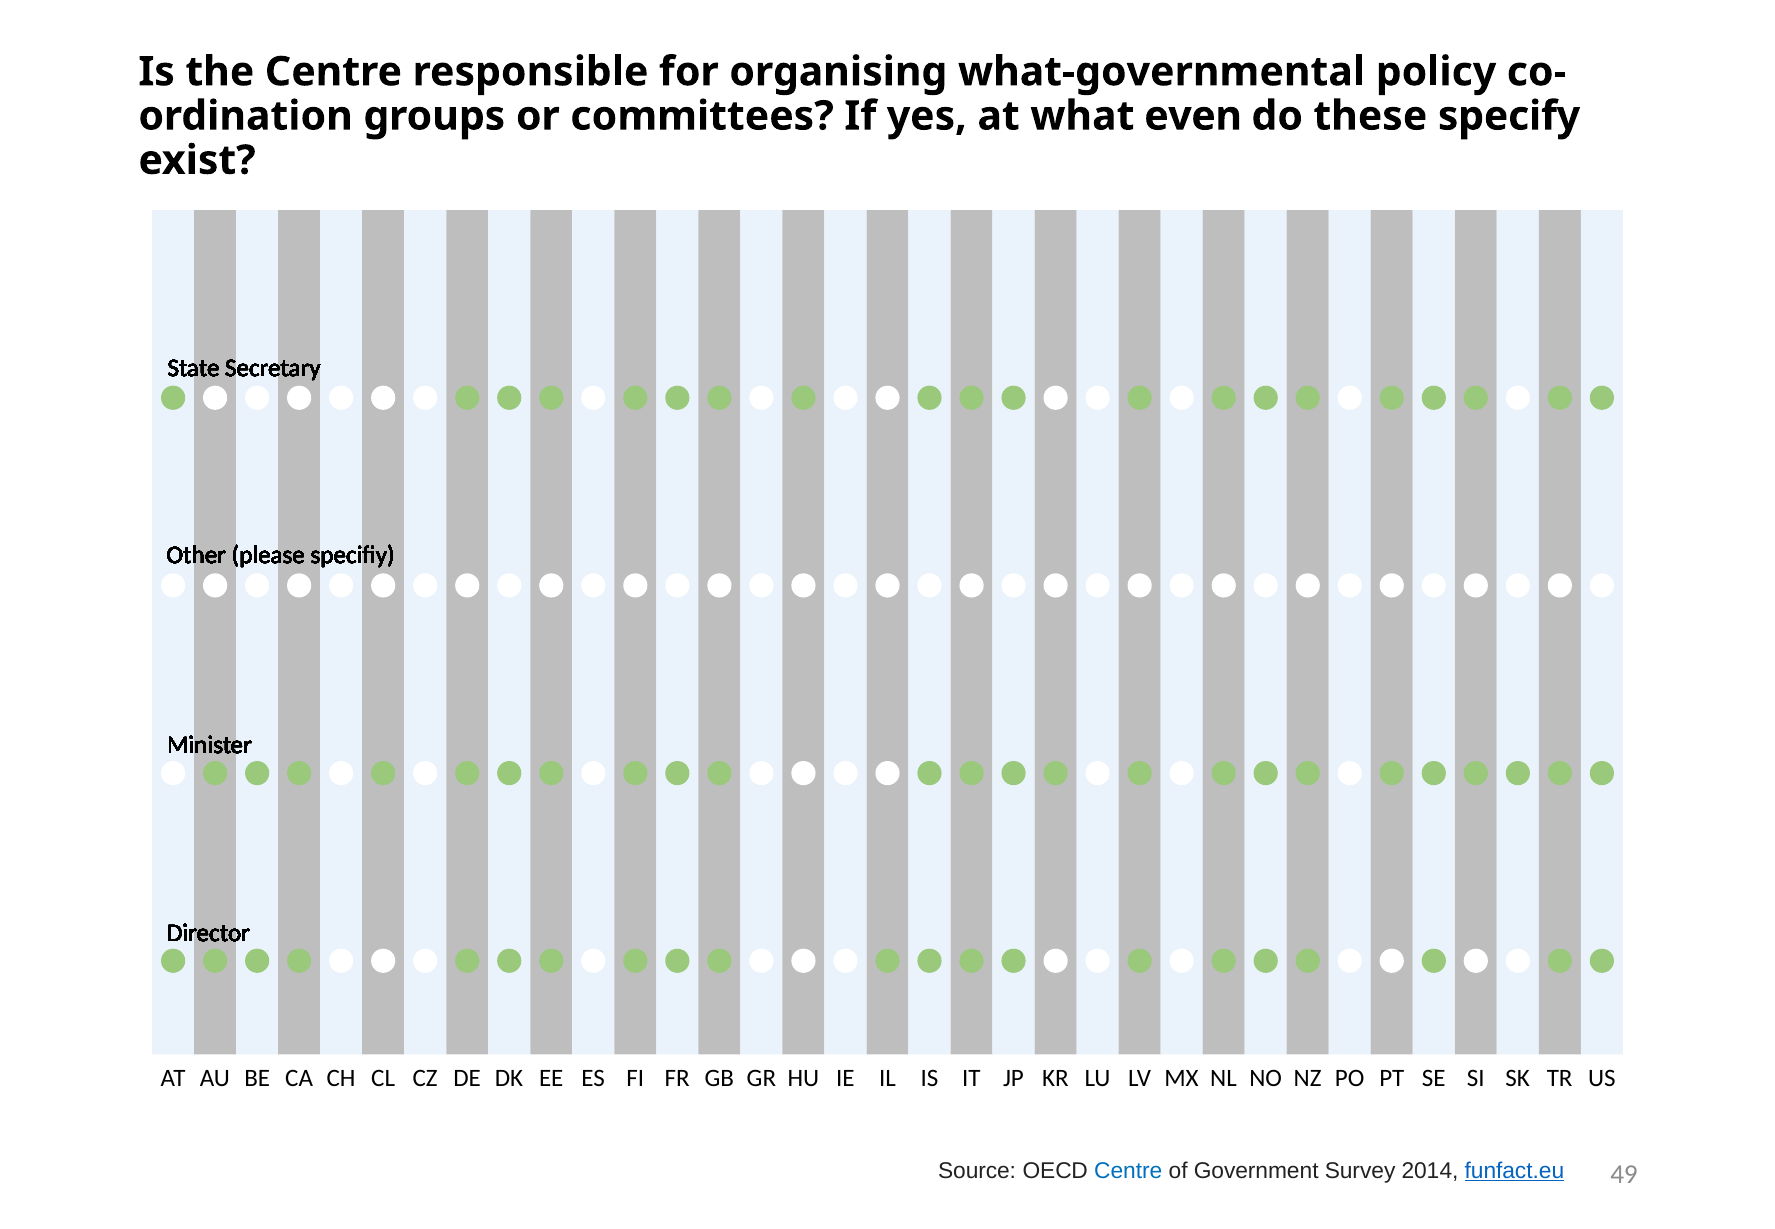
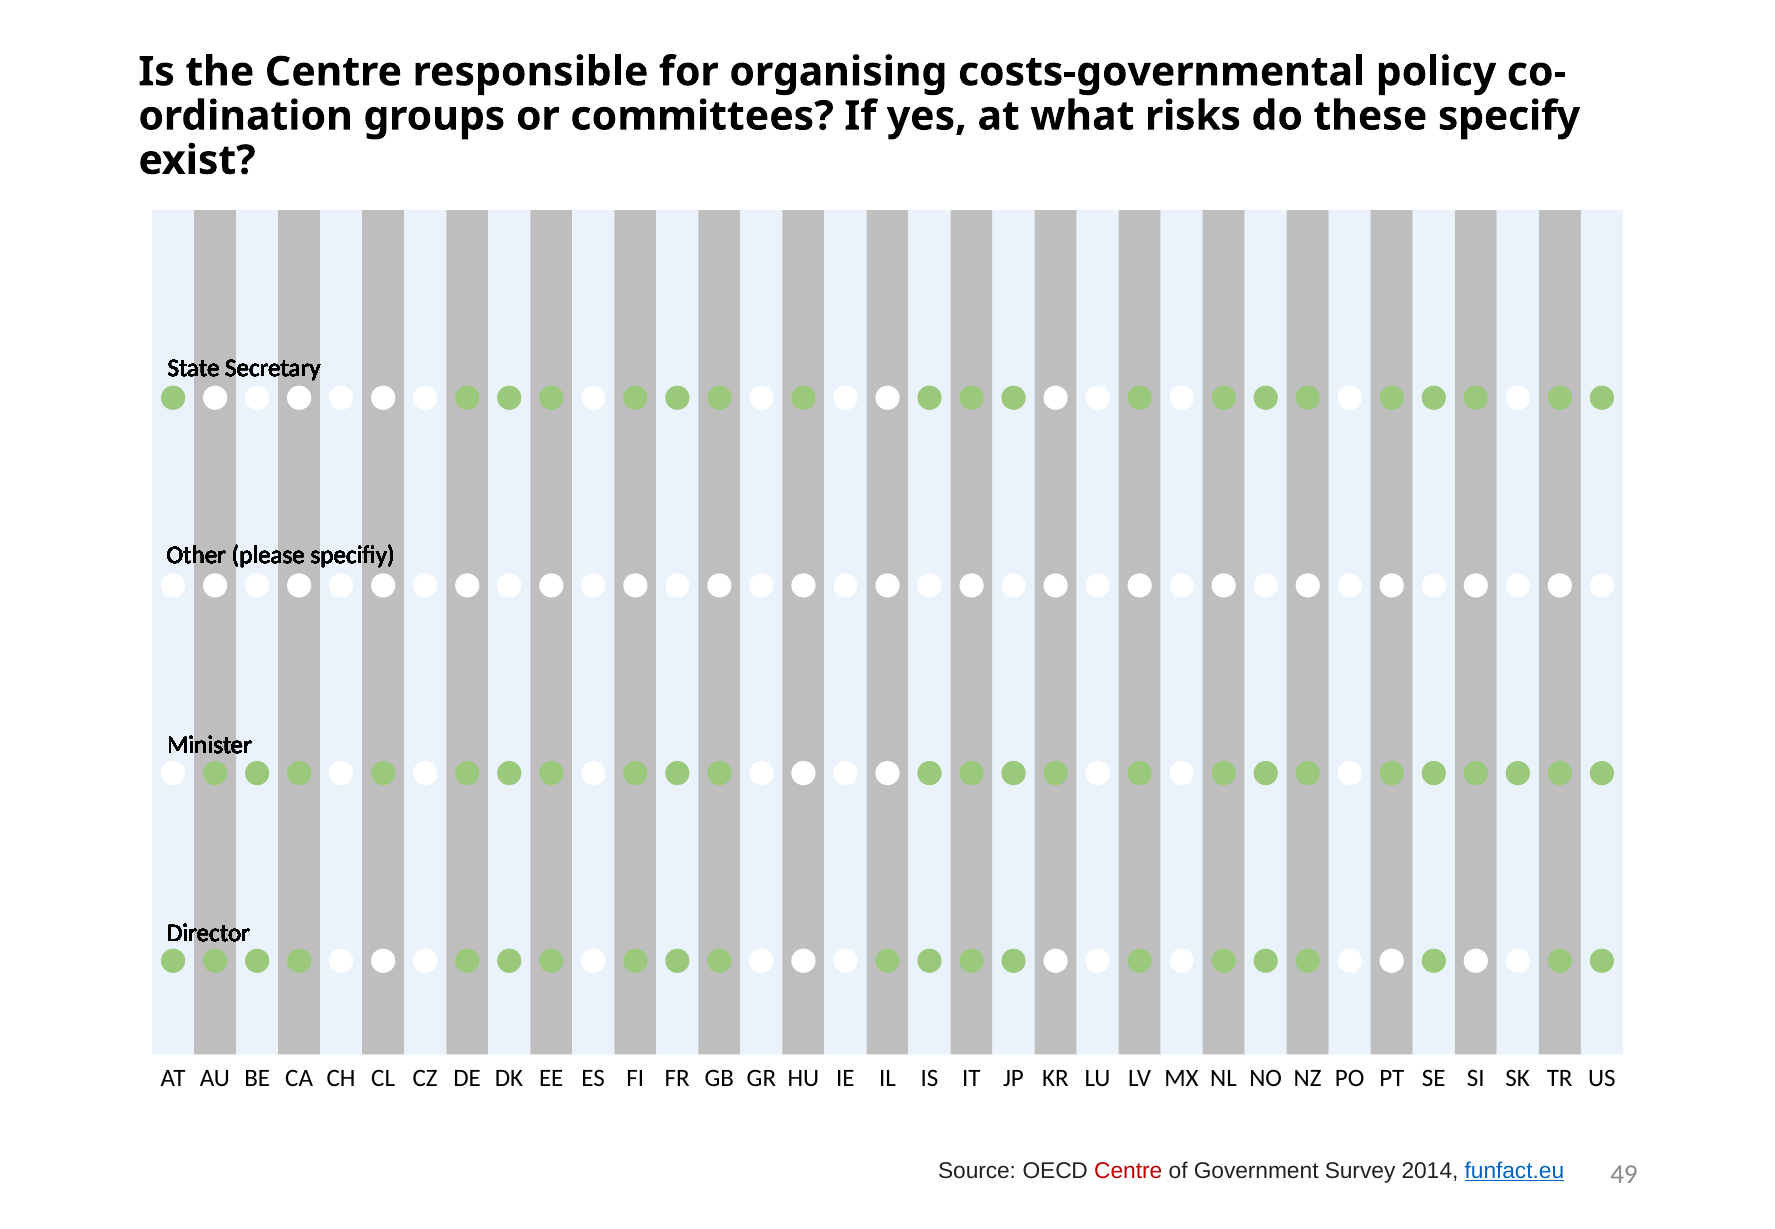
what-governmental: what-governmental -> costs-governmental (1162, 72)
even: even -> risks (1193, 116)
Centre colour: blue -> red (1128, 1171)
